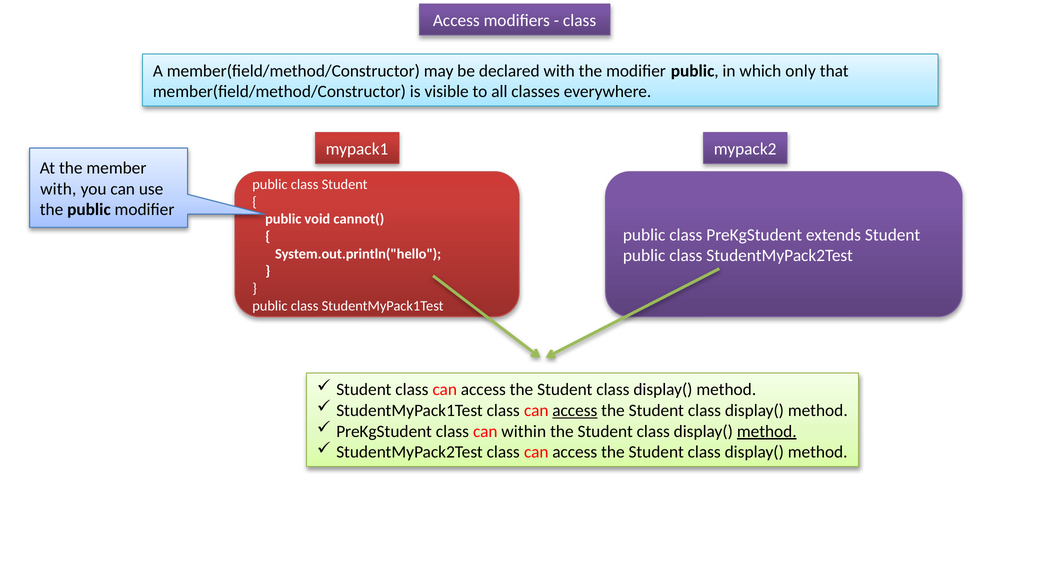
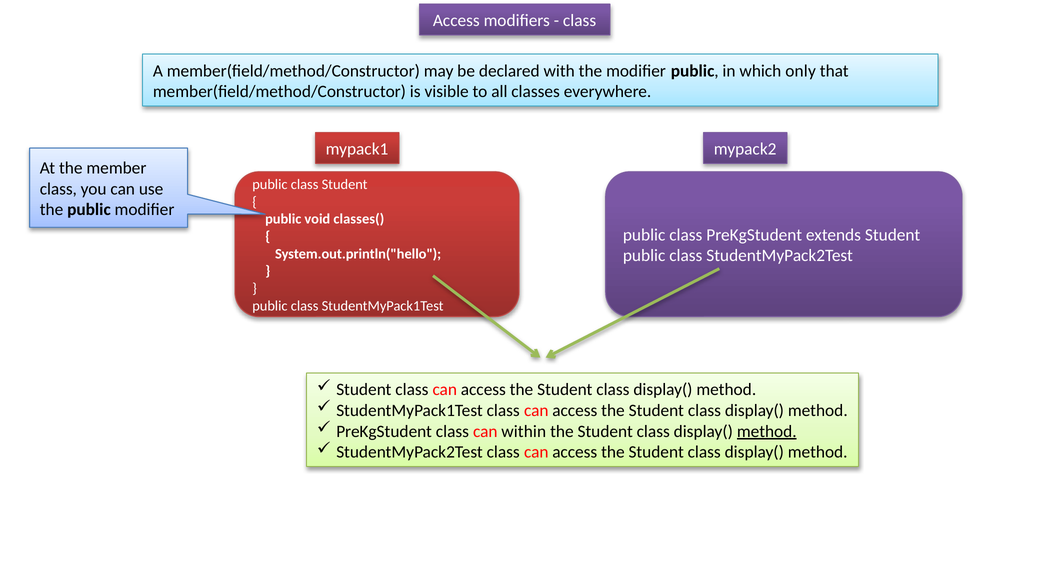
with: with -> class (58, 189)
cannot(: cannot( -> classes( (359, 219)
access underline: present -> none (575, 410)
